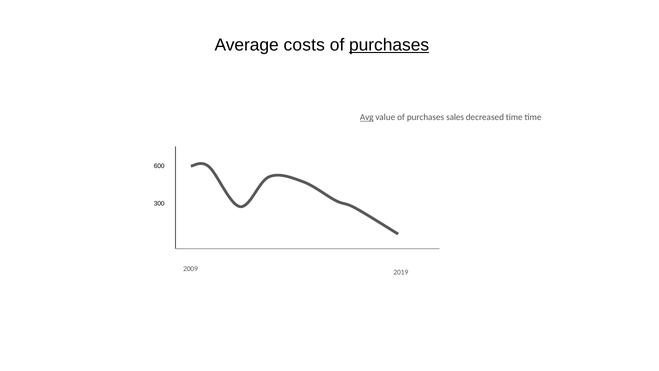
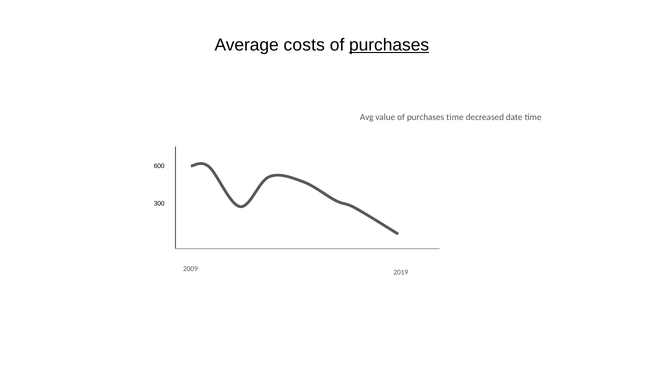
Avg underline: present -> none (367, 117)
purchases sales: sales -> time (455, 117)
decreased time: time -> date (514, 117)
